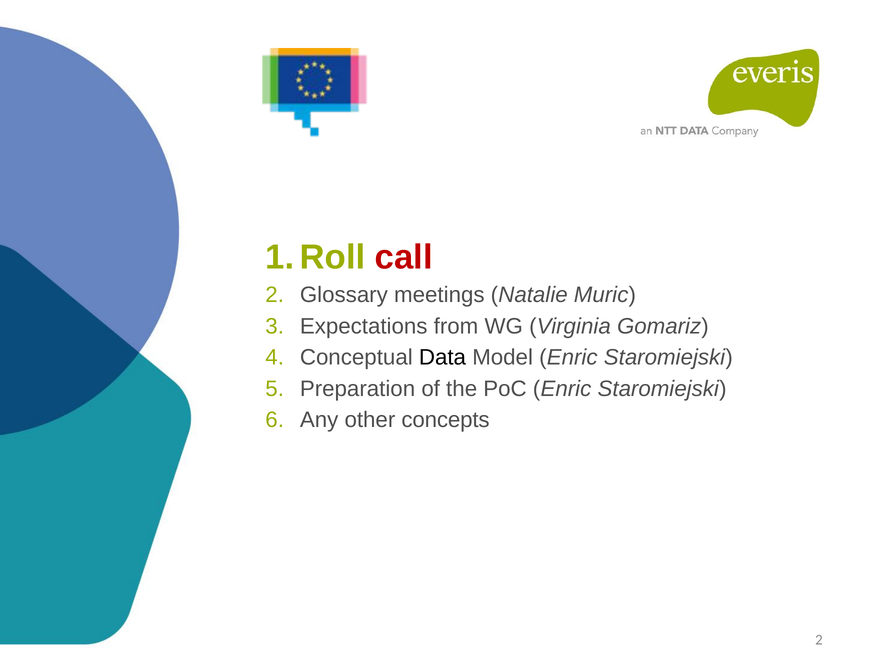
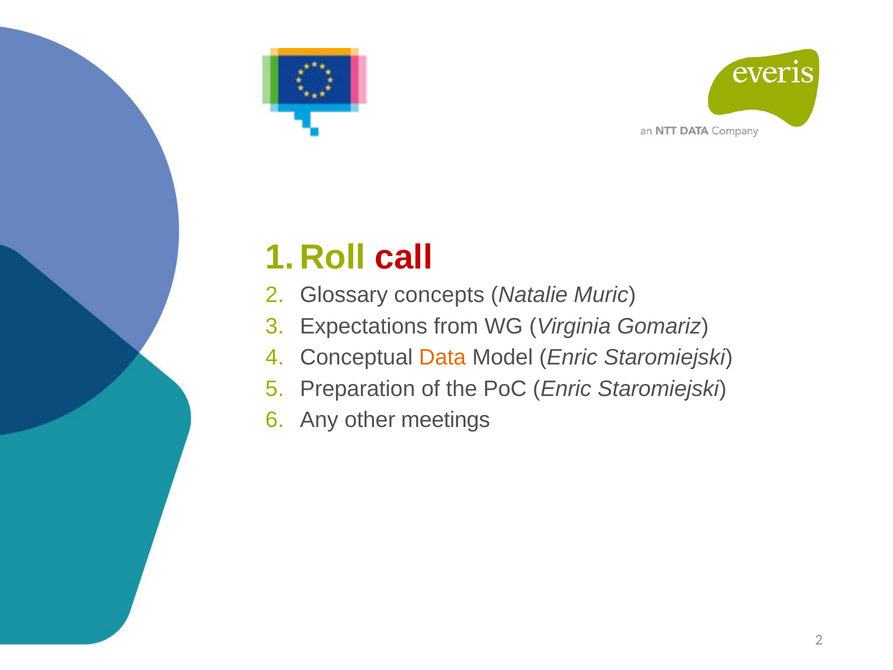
meetings: meetings -> concepts (439, 295)
Data colour: black -> orange (442, 357)
concepts: concepts -> meetings (446, 420)
